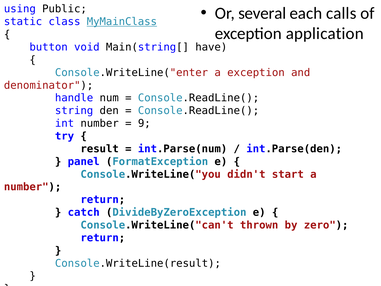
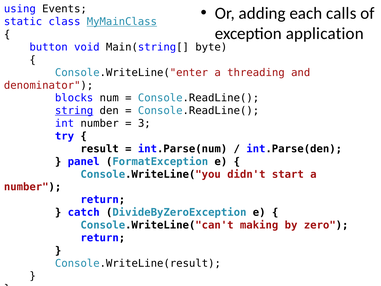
Public: Public -> Events (64, 9)
several: several -> adding (262, 13)
have: have -> byte (211, 47)
a exception: exception -> threading (256, 72)
handle: handle -> blocks (74, 98)
string underline: none -> present (74, 111)
9: 9 -> 3 (144, 123)
thrown: thrown -> making (259, 225)
